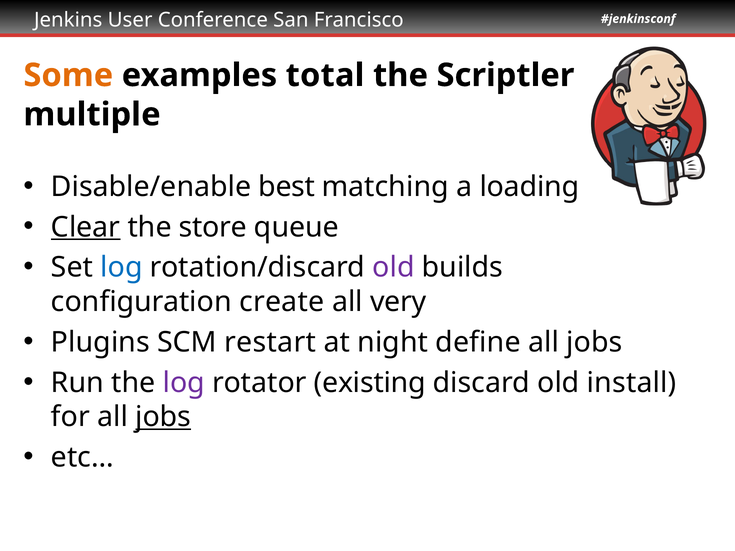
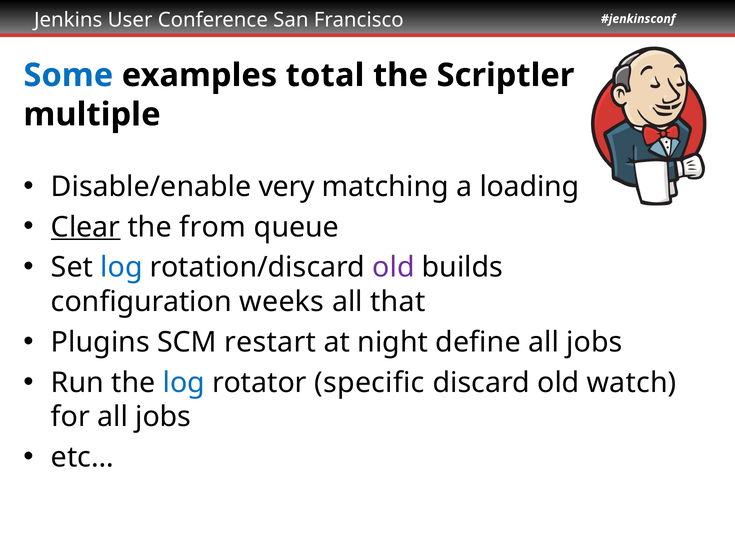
Some colour: orange -> blue (68, 75)
best: best -> very (287, 187)
store: store -> from (213, 227)
create: create -> weeks (282, 302)
very: very -> that (398, 302)
log colour: purple -> blue (184, 383)
existing: existing -> specific (370, 383)
install: install -> watch (632, 383)
jobs underline: present -> none (163, 417)
